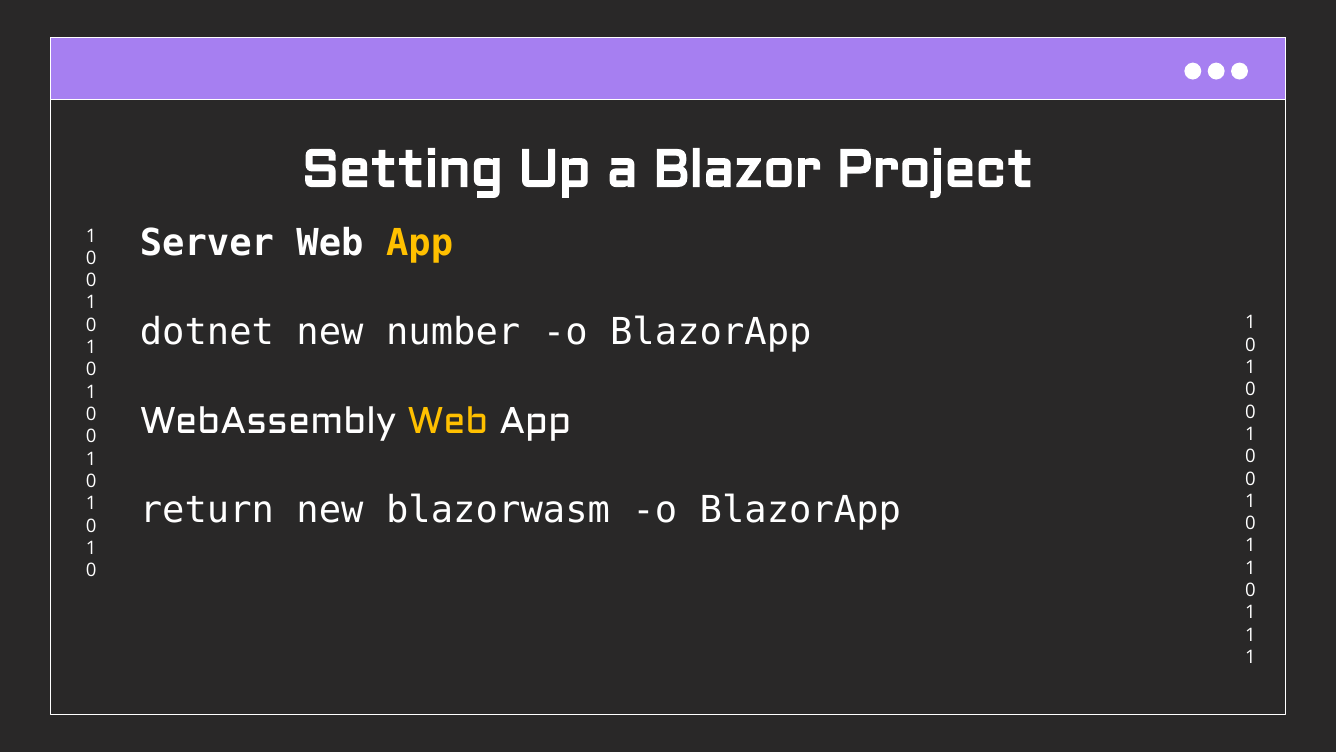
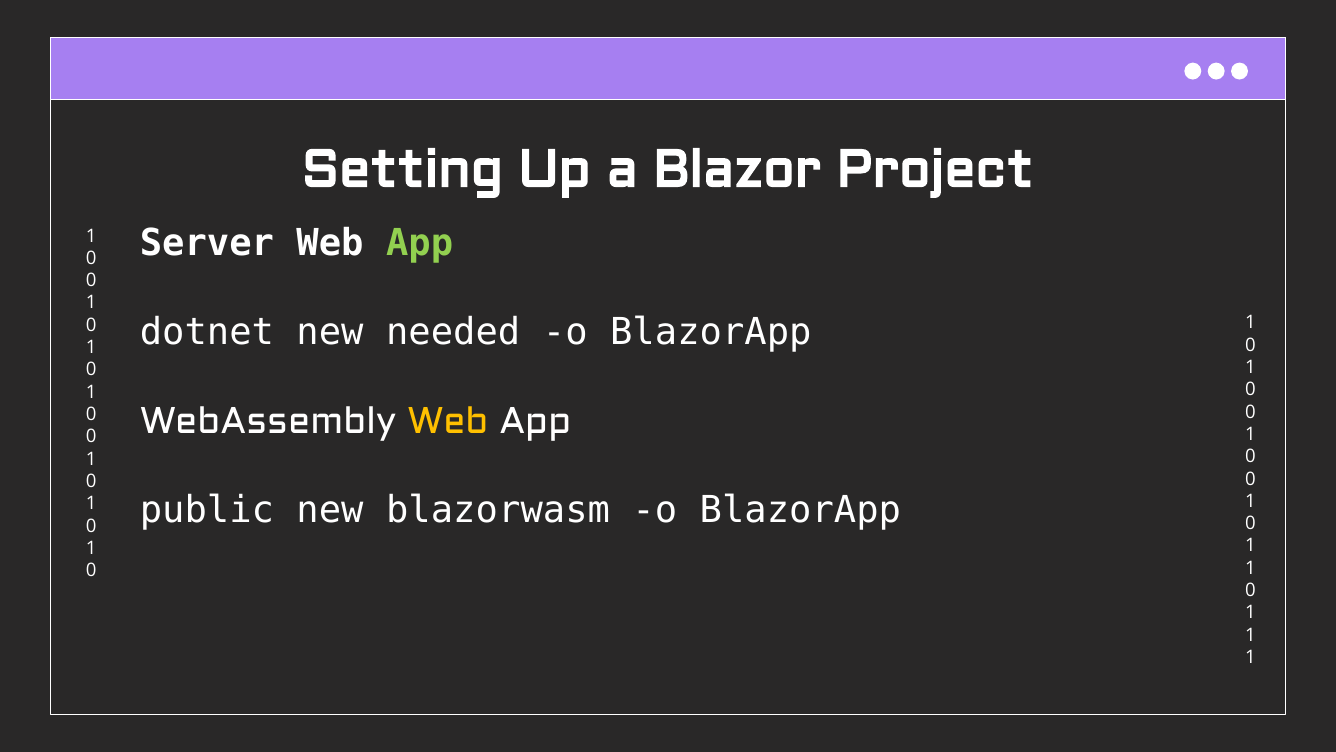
App colour: yellow -> light green (420, 243)
number: number -> needed (453, 332)
return: return -> public (207, 510)
